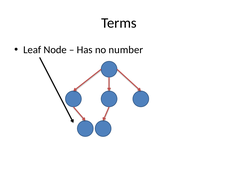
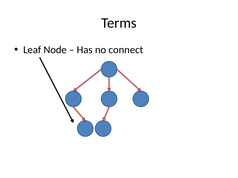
number: number -> connect (126, 50)
